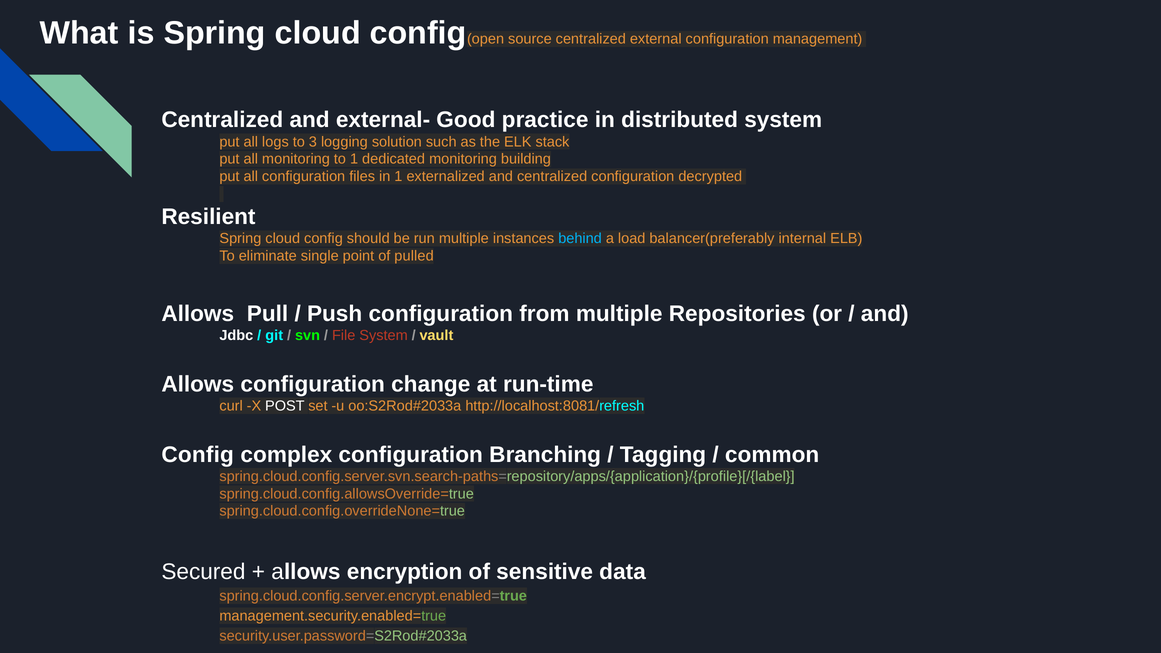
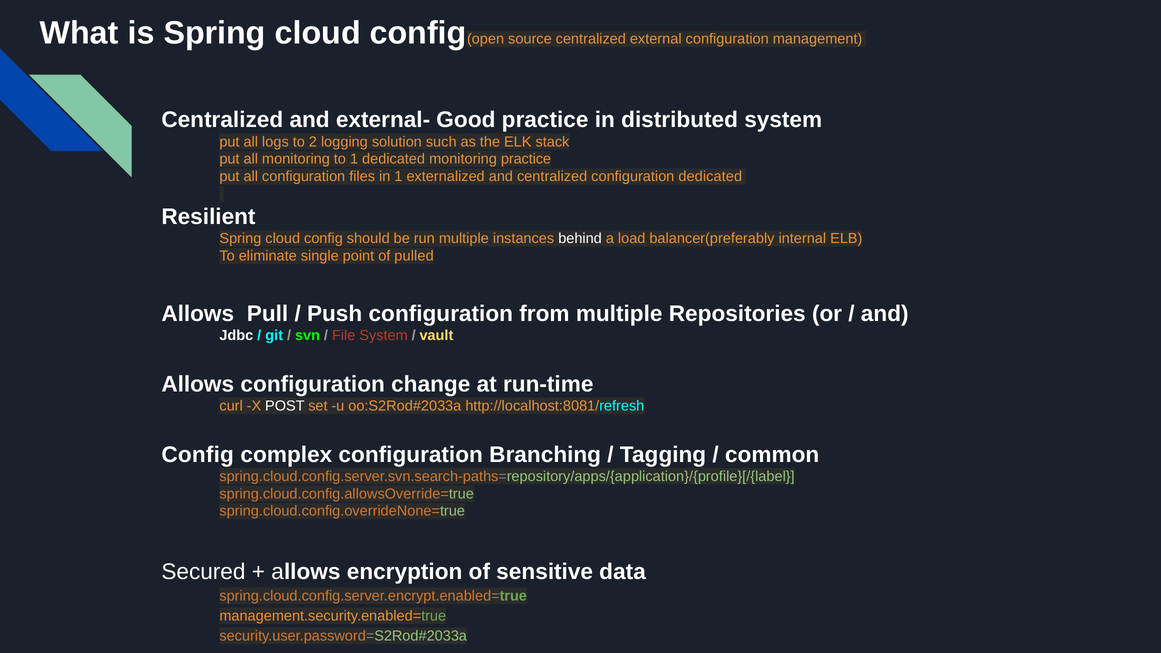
3: 3 -> 2 (313, 142)
monitoring building: building -> practice (526, 159)
configuration decrypted: decrypted -> dedicated (710, 177)
behind colour: light blue -> white (580, 239)
